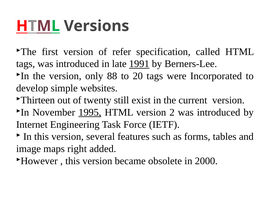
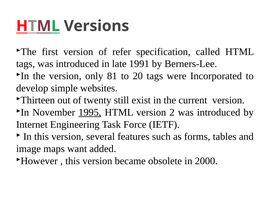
1991 underline: present -> none (139, 64)
88: 88 -> 81 (112, 76)
right: right -> want (77, 149)
